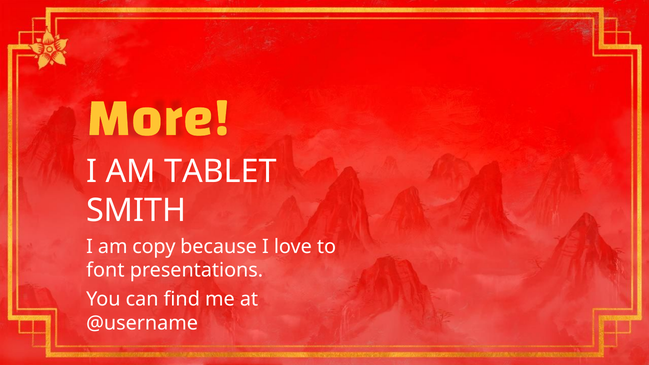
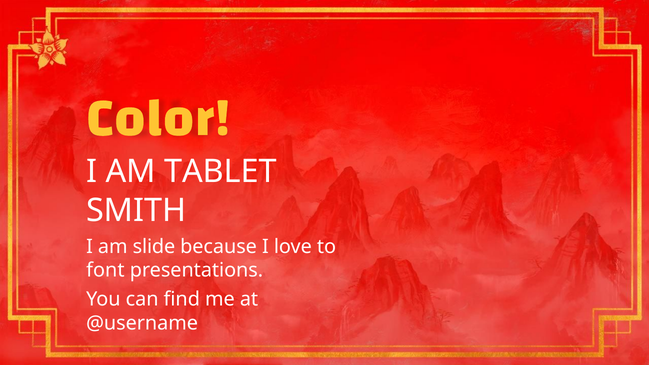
More: More -> Color (158, 117)
copy: copy -> slide (154, 247)
